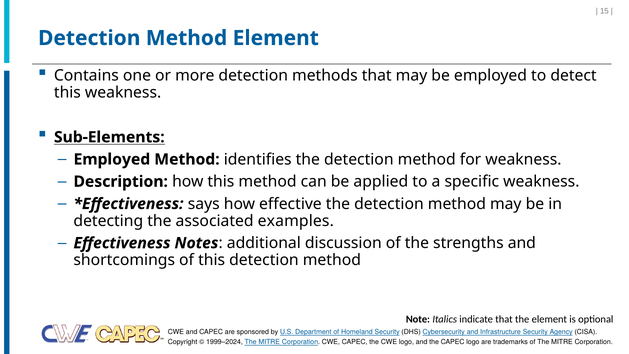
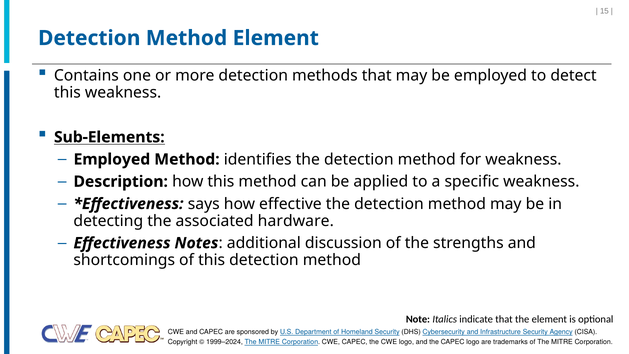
examples: examples -> hardware (296, 221)
